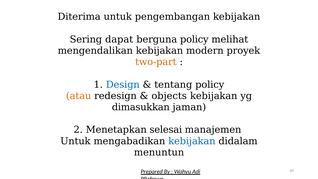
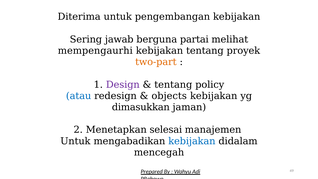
dapat: dapat -> jawab (119, 39)
berguna policy: policy -> partai (194, 39)
mengendalikan: mengendalikan -> mempengaurhi (95, 51)
kebijakan modern: modern -> tentang (205, 51)
Design colour: blue -> purple (123, 85)
atau colour: orange -> blue (79, 96)
menuntun: menuntun -> mencegah (159, 152)
